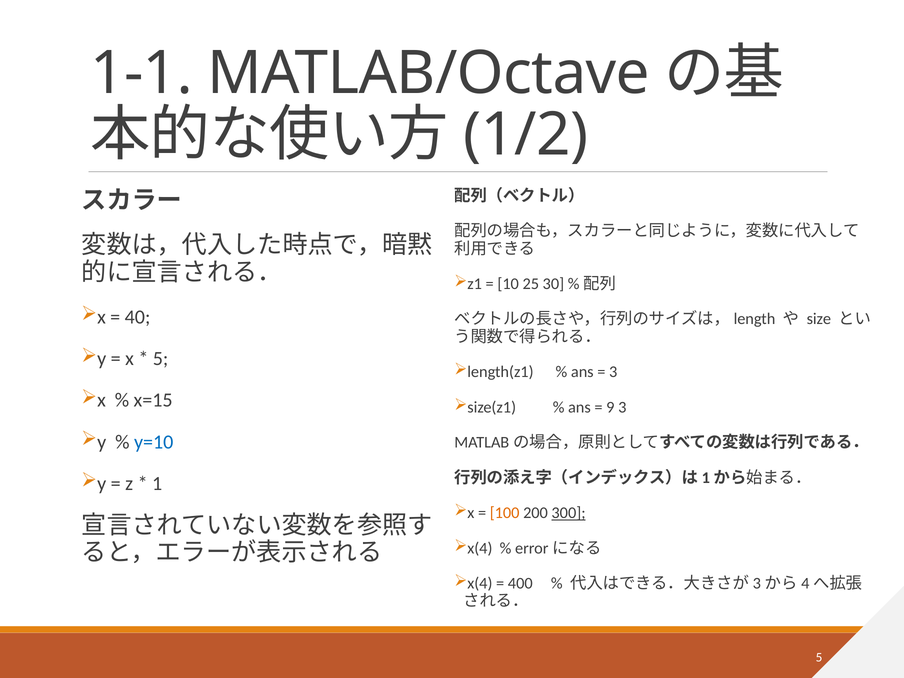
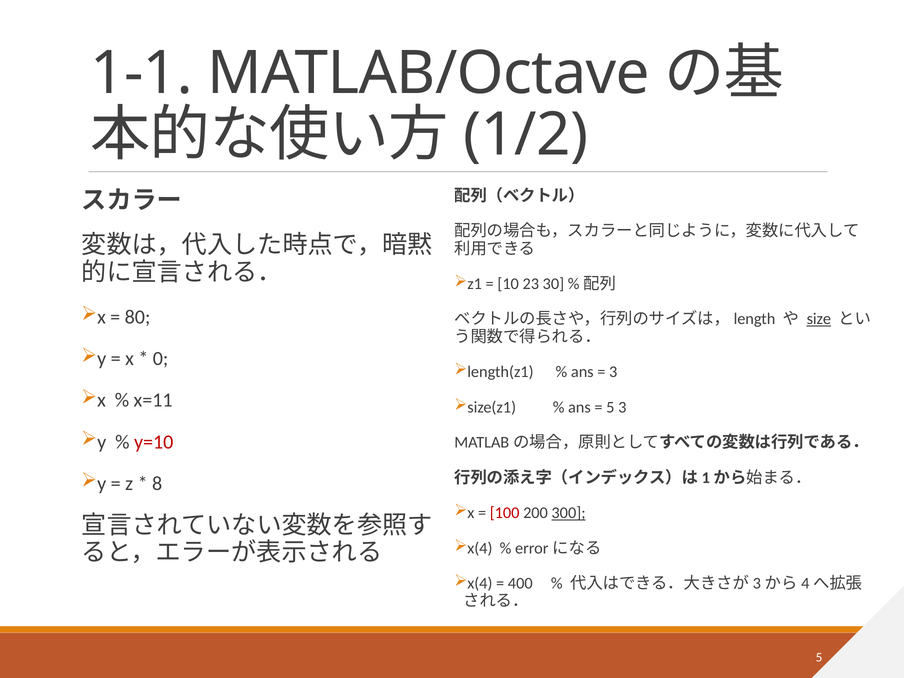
25: 25 -> 23 (531, 284)
40: 40 -> 80 (138, 317)
size underline: none -> present (819, 319)
5: 5 -> 0 (161, 359)
x=15: x=15 -> x=11 (153, 400)
9: 9 -> 5 (610, 407)
y=10 colour: blue -> red (154, 442)
1: 1 -> 8 (157, 484)
100 colour: orange -> red (505, 513)
